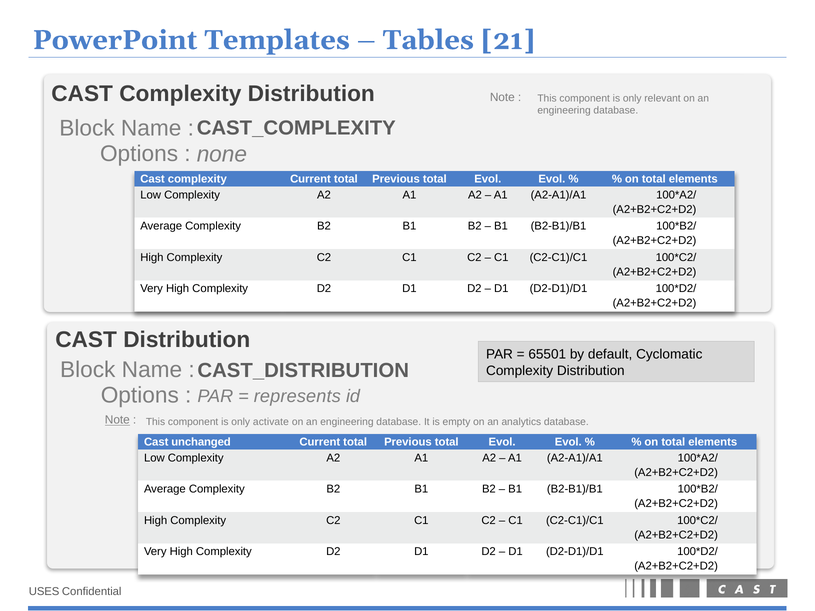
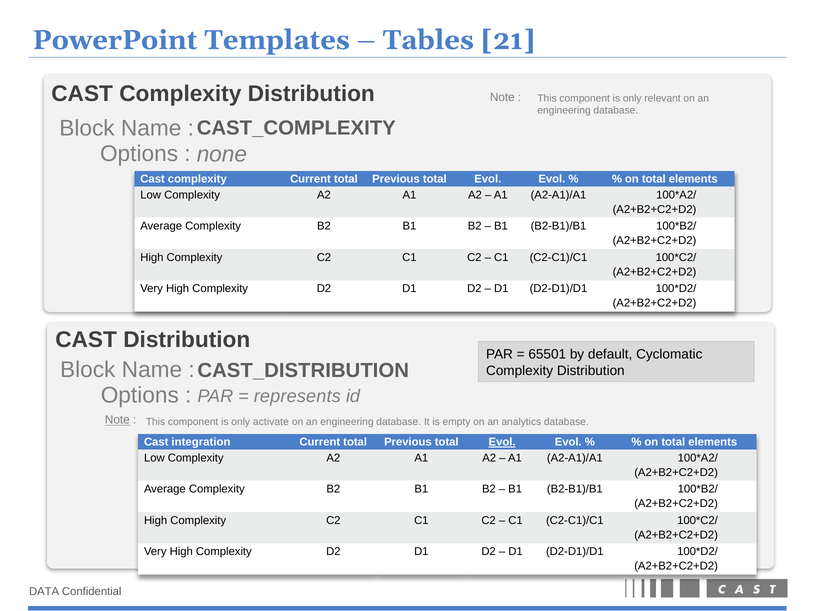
unchanged: unchanged -> integration (201, 442)
Evol underline: none -> present (502, 442)
USES: USES -> DATA (44, 592)
